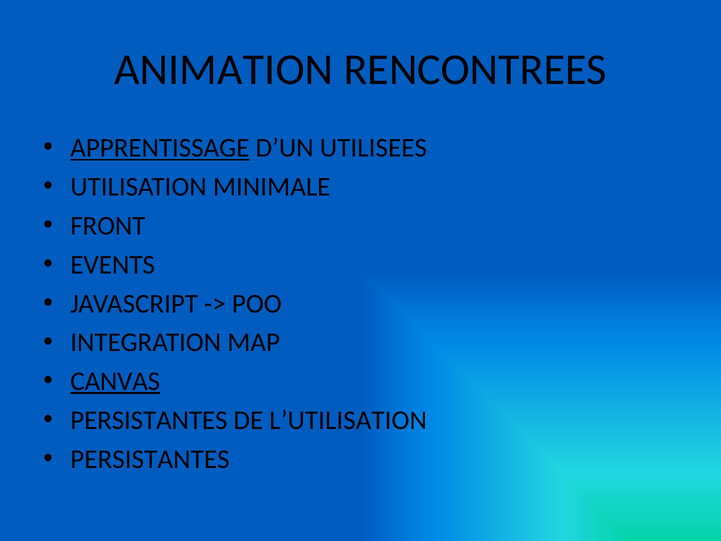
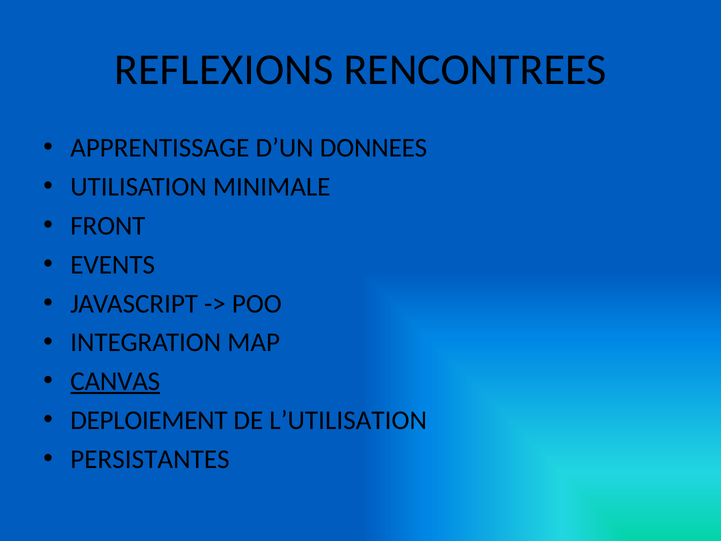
ANIMATION: ANIMATION -> REFLEXIONS (224, 70)
APPRENTISSAGE underline: present -> none (160, 148)
UTILISEES: UTILISEES -> DONNEES (373, 148)
PERSISTANTES: PERSISTANTES -> DEPLOIEMENT (149, 420)
